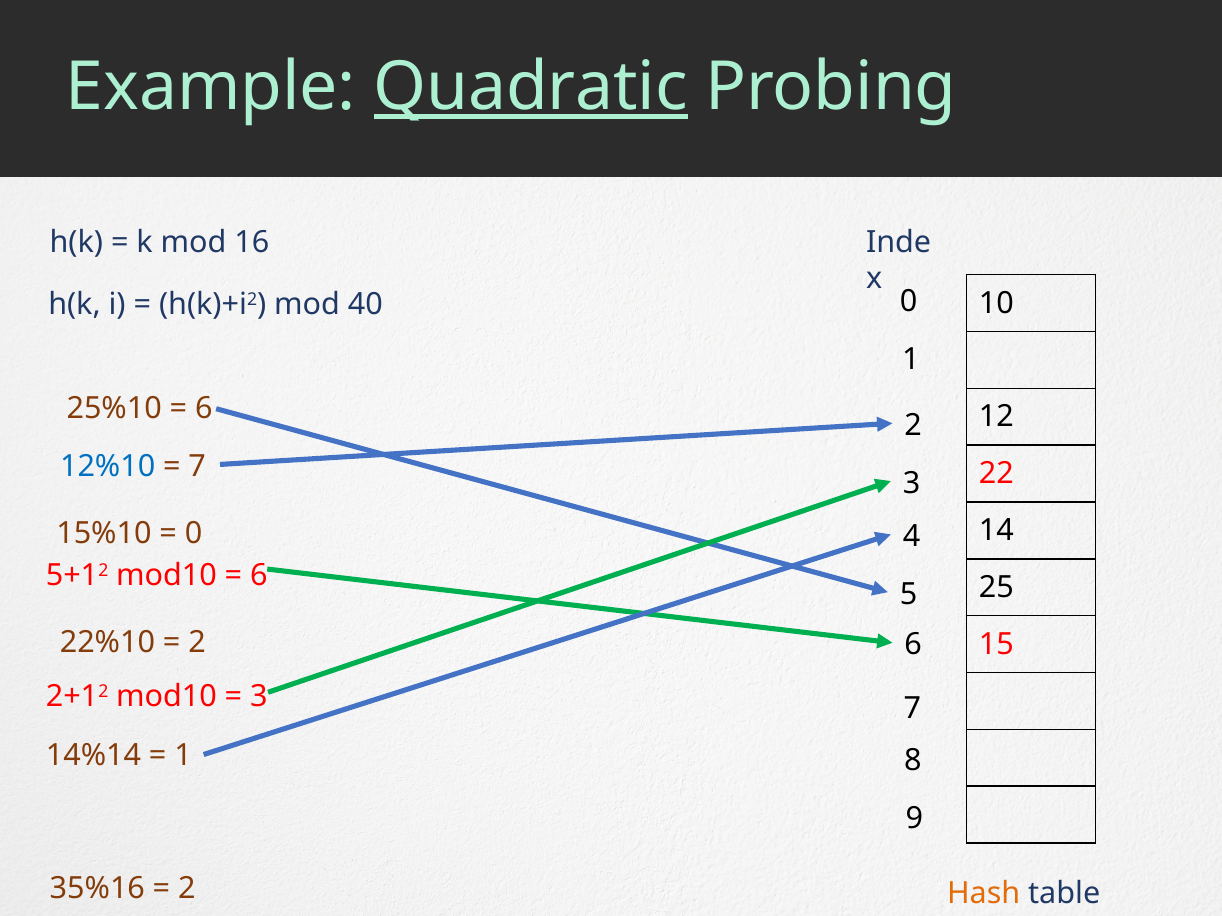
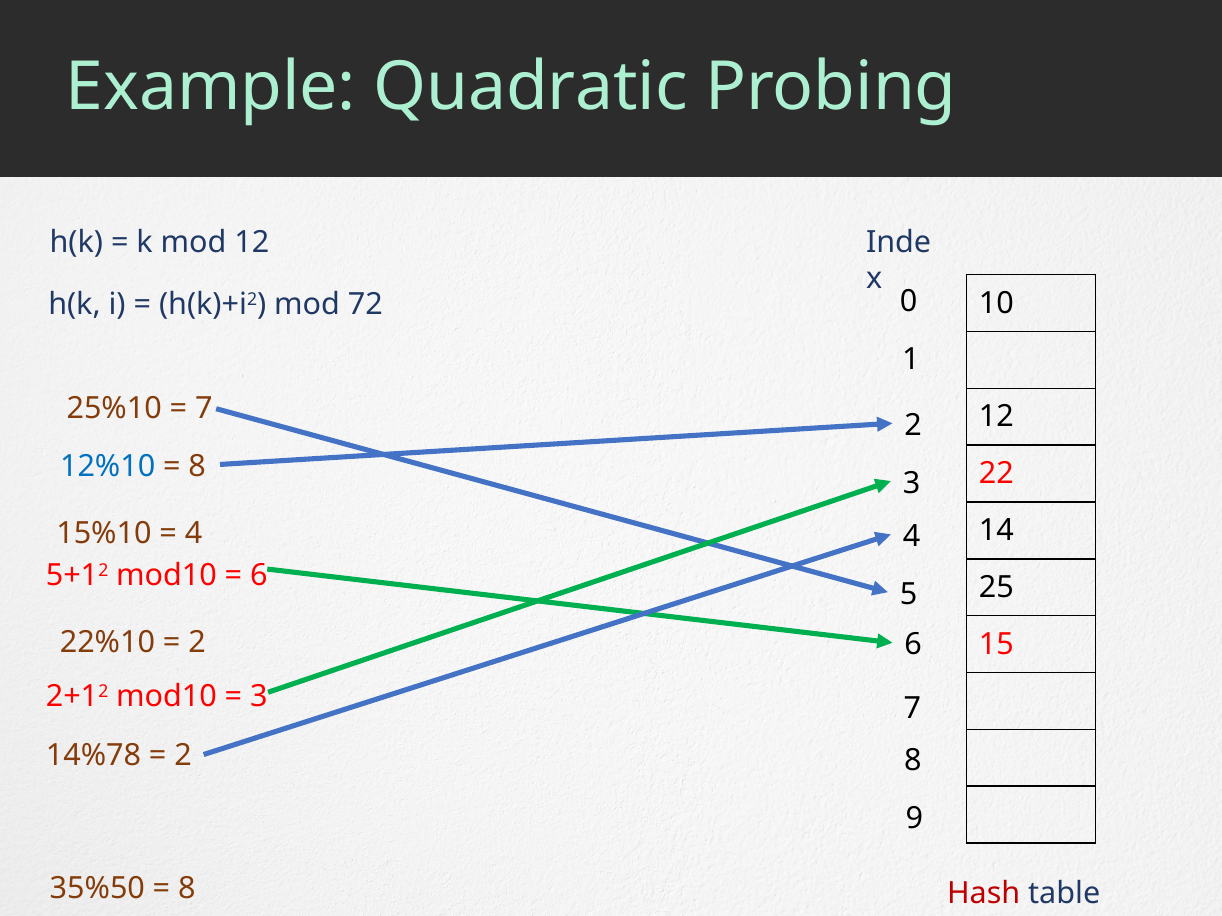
Quadratic underline: present -> none (531, 87)
mod 16: 16 -> 12 (252, 243)
40: 40 -> 72 (365, 305)
6: 6 -> 7 (204, 408)
7: 7 -> 8 (197, 467)
0: 0 -> 4 (194, 534)
14%14: 14%14 -> 14%78 (94, 756)
1: 1 -> 2 (183, 756)
35%16: 35%16 -> 35%50 (97, 889)
2: 2 -> 8 (187, 889)
Hash colour: orange -> red (984, 894)
